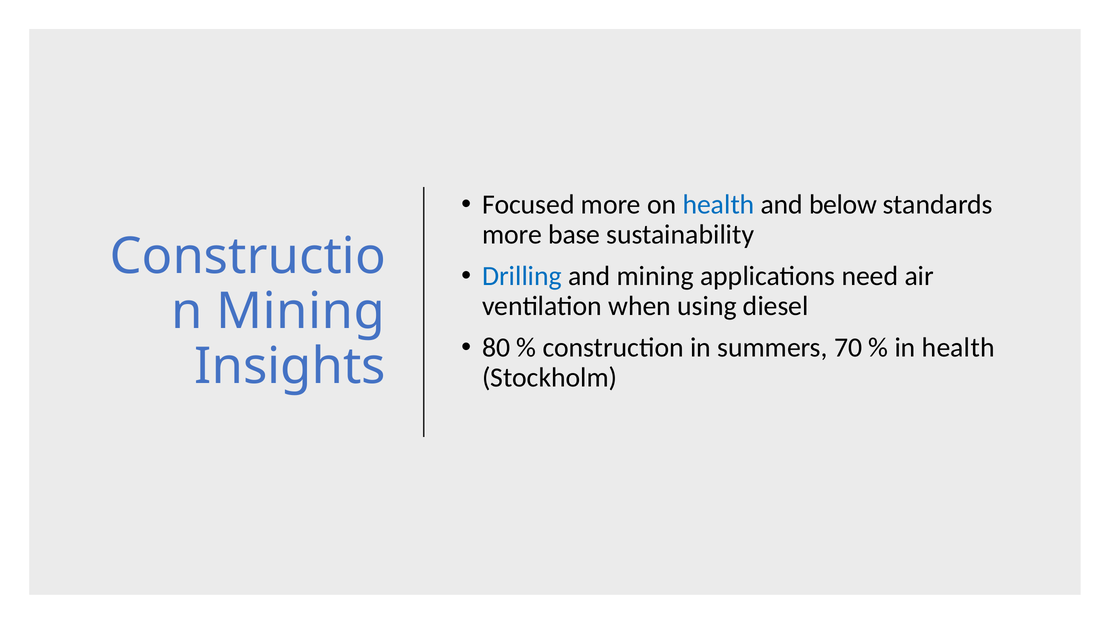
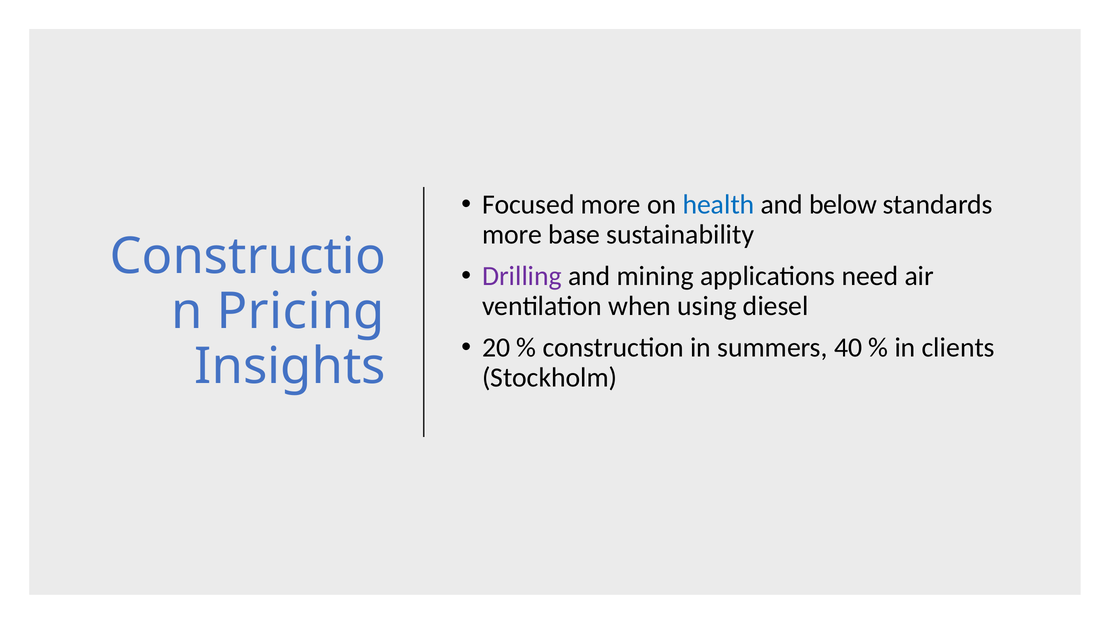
Drilling colour: blue -> purple (522, 276)
Mining: Mining -> Pricing (301, 312)
80: 80 -> 20 (496, 348)
70: 70 -> 40 (848, 348)
in health: health -> clients (958, 348)
